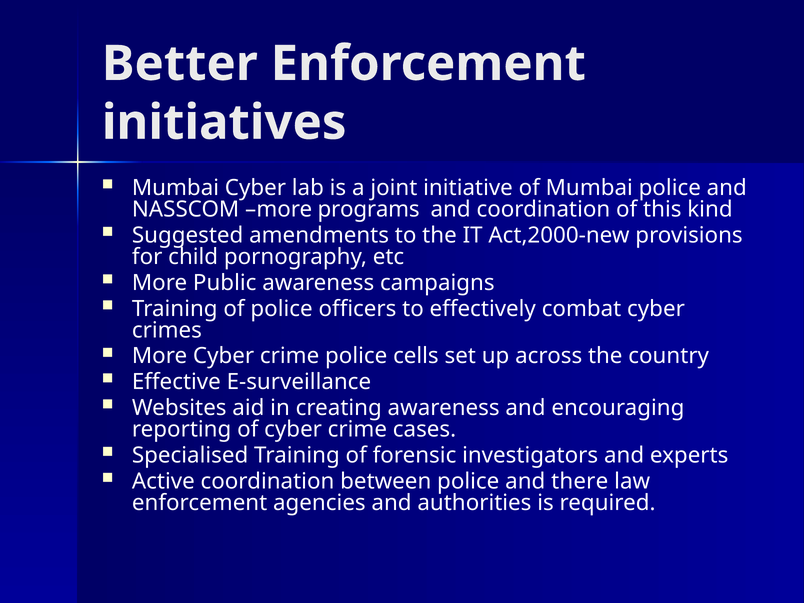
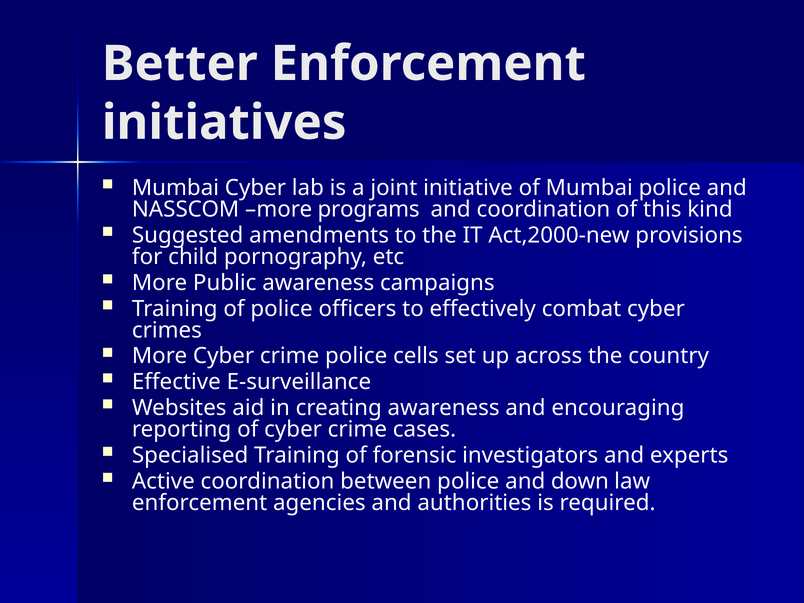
there: there -> down (580, 481)
